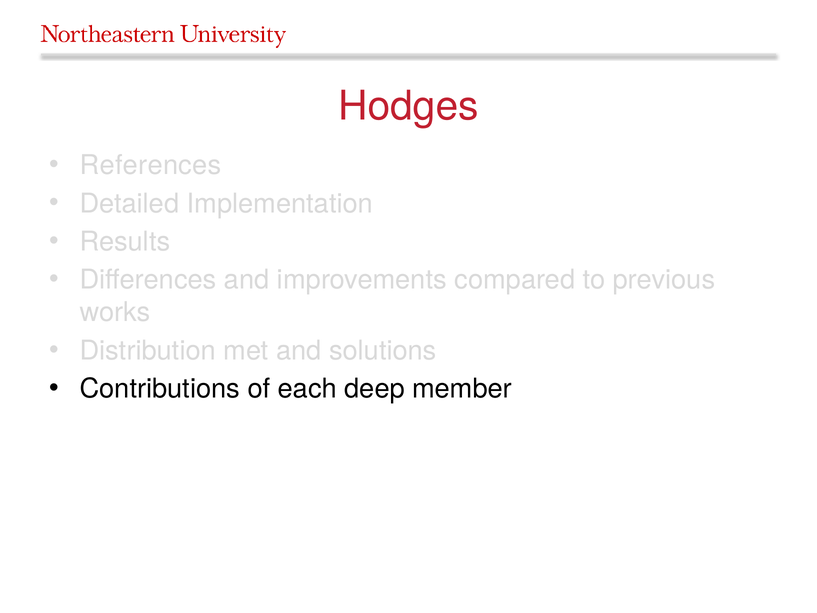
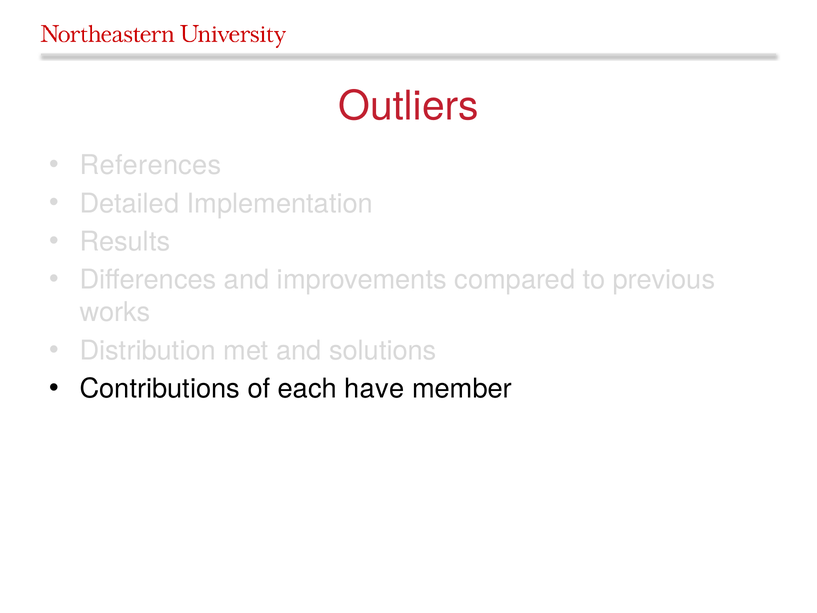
Hodges: Hodges -> Outliers (408, 106)
deep: deep -> have (374, 389)
